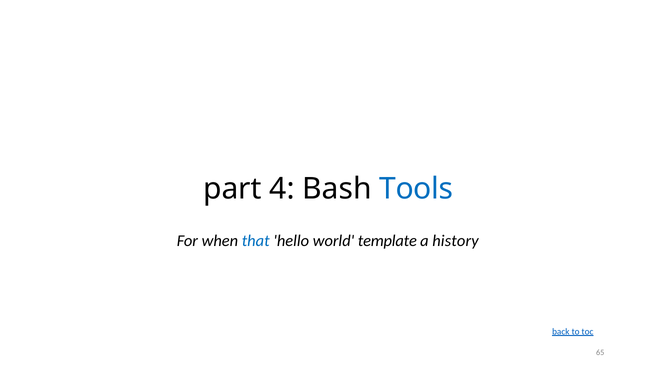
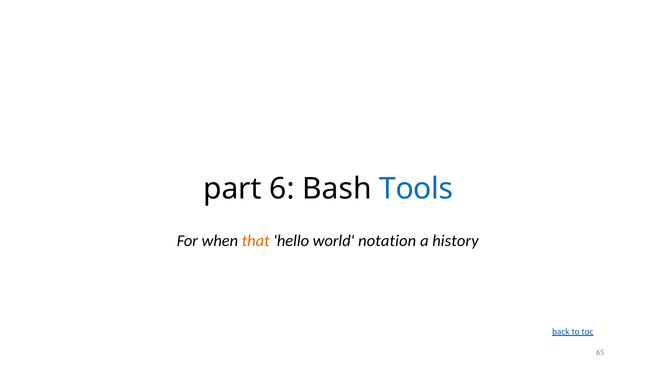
4: 4 -> 6 (282, 189)
that colour: blue -> orange (256, 241)
template: template -> notation (387, 241)
